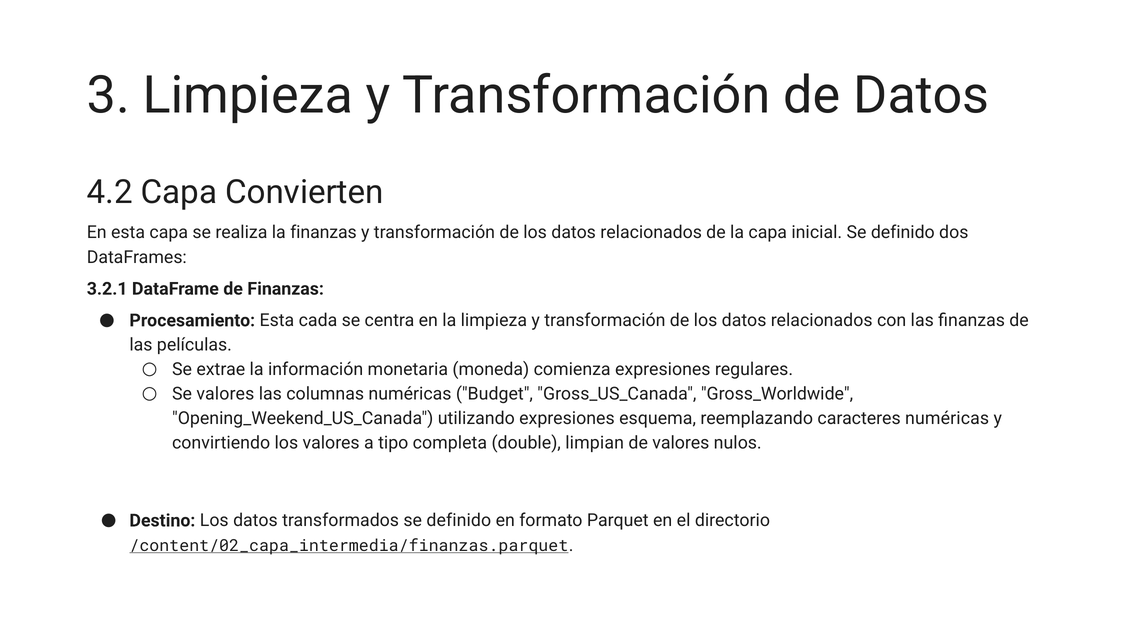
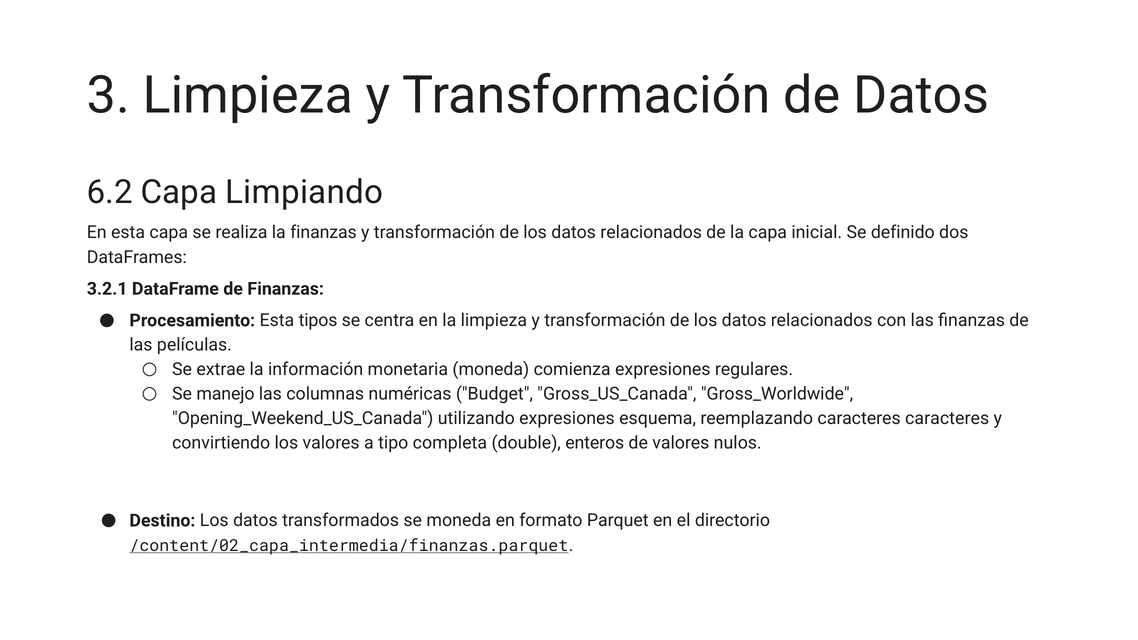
4.2: 4.2 -> 6.2 (110, 192)
Convierten: Convierten -> Limpiando (304, 192)
cada: cada -> tipos (318, 321)
Se valores: valores -> manejo (225, 394)
caracteres numéricas: numéricas -> caracteres (947, 419)
limpian: limpian -> enteros (595, 443)
transformados se definido: definido -> moneda (459, 521)
